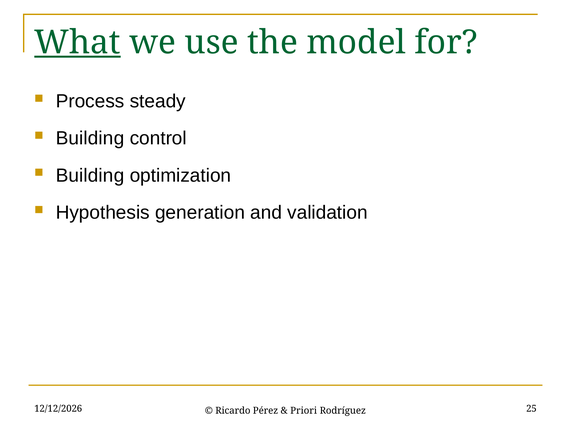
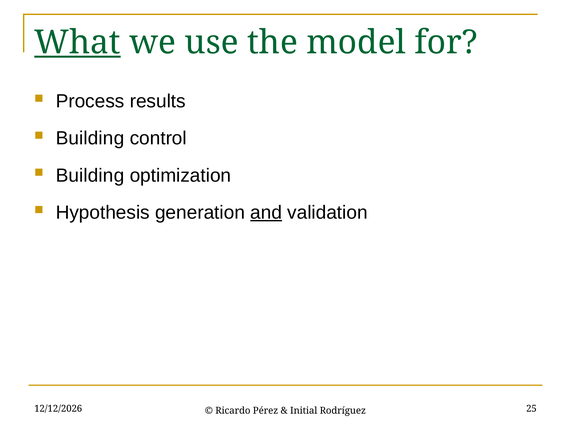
steady: steady -> results (158, 101)
and underline: none -> present (266, 213)
Priori: Priori -> Initial (304, 411)
